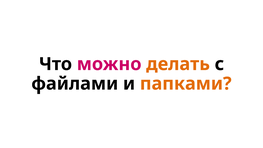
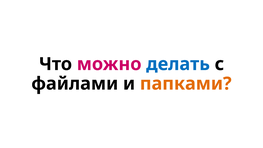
делать colour: orange -> blue (178, 64)
